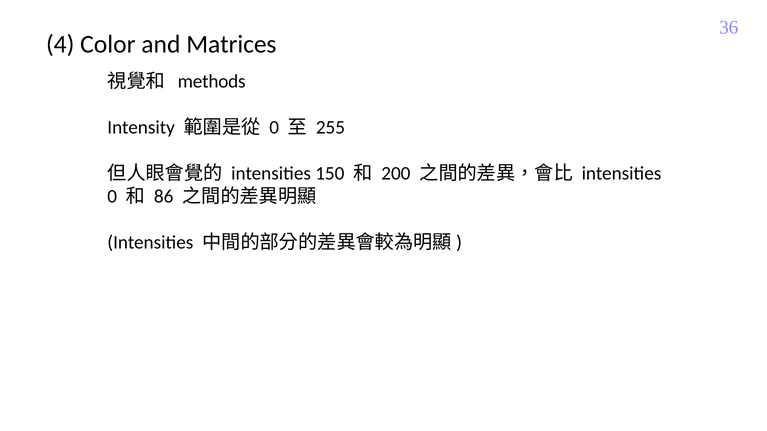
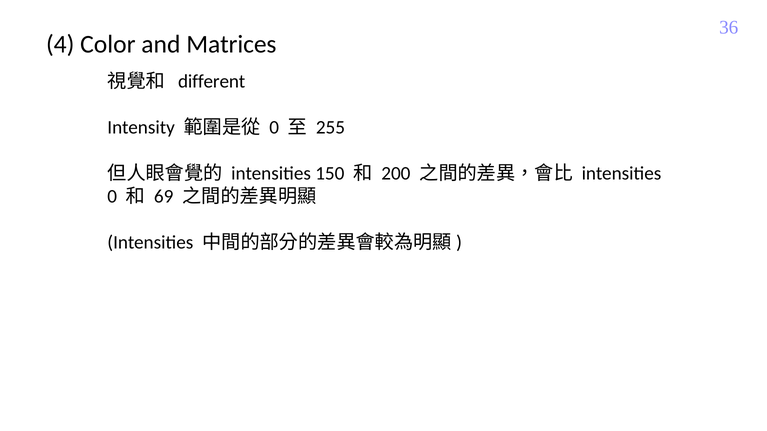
methods: methods -> different (212, 82)
86: 86 -> 69 (164, 197)
